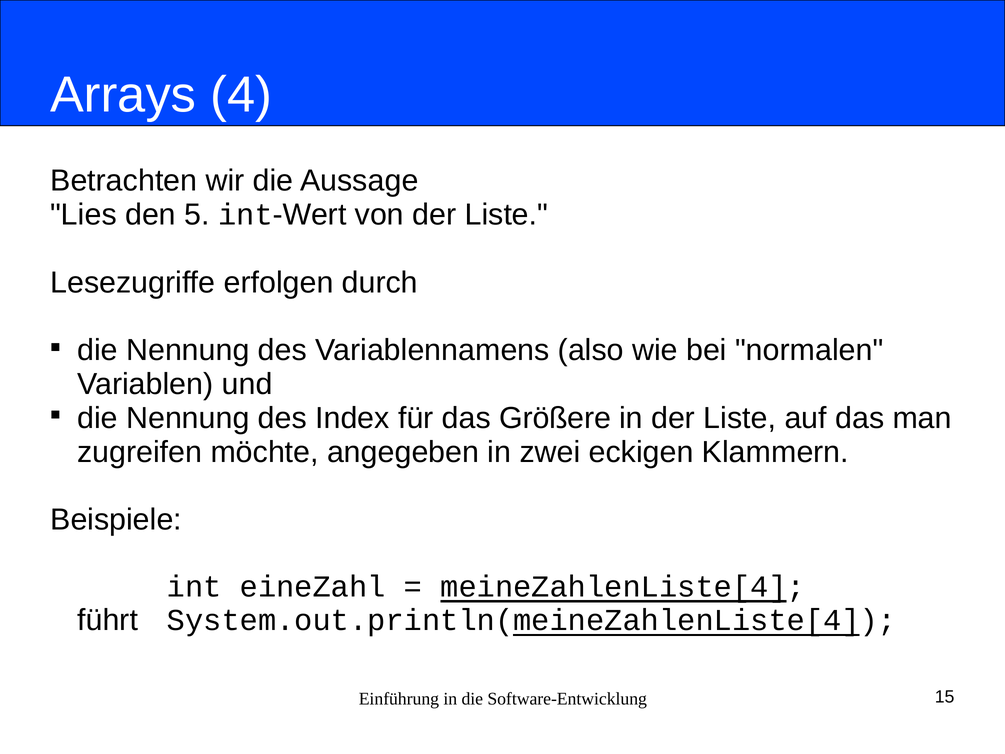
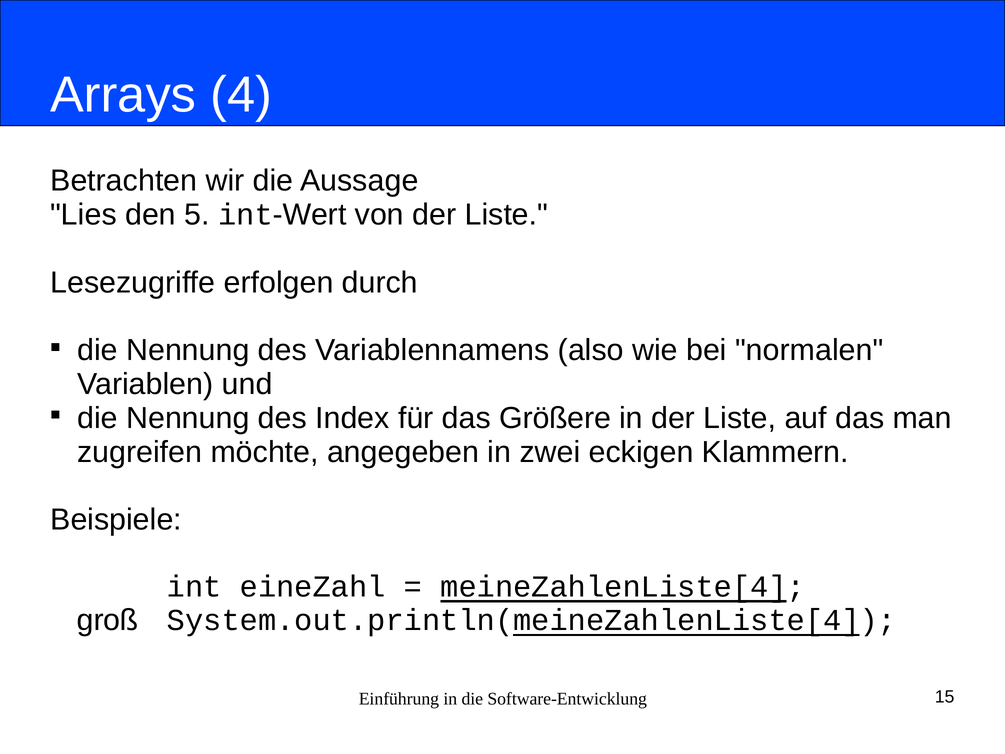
führt: führt -> groß (108, 620)
